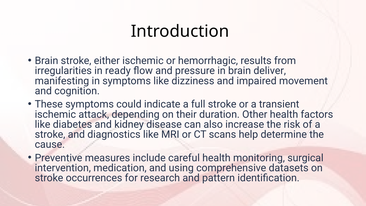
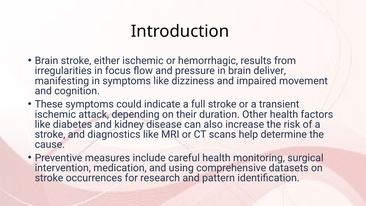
ready: ready -> focus (118, 71)
